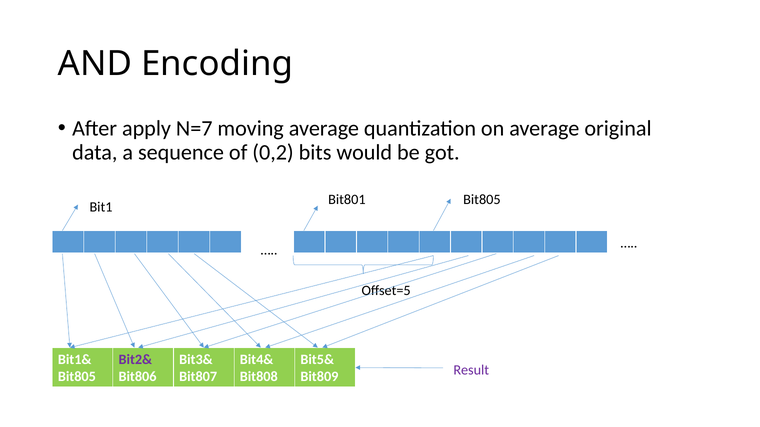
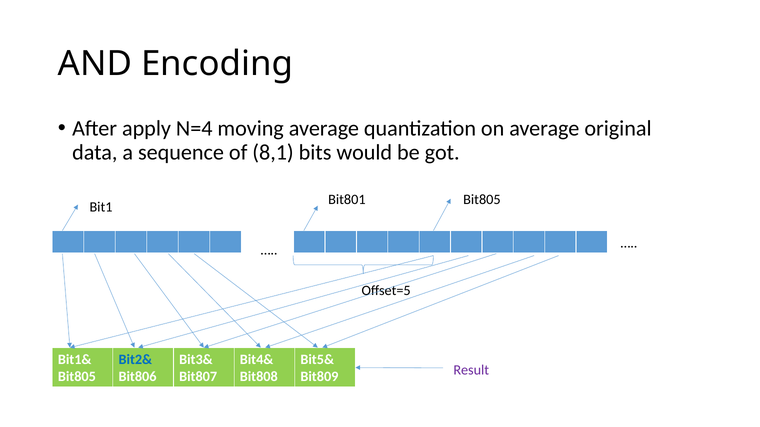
N=7: N=7 -> N=4 (194, 128)
0,2: 0,2 -> 8,1 (273, 152)
Bit2& colour: purple -> blue (135, 360)
